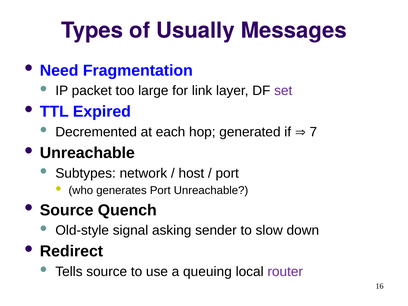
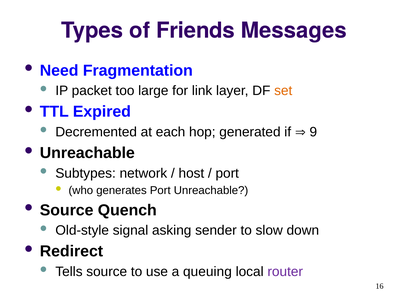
Usually: Usually -> Friends (196, 30)
set colour: purple -> orange (283, 91)
7: 7 -> 9 (313, 132)
